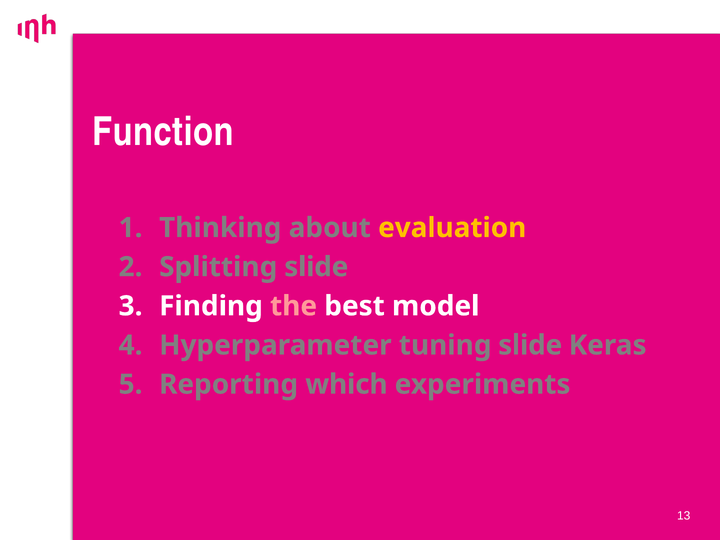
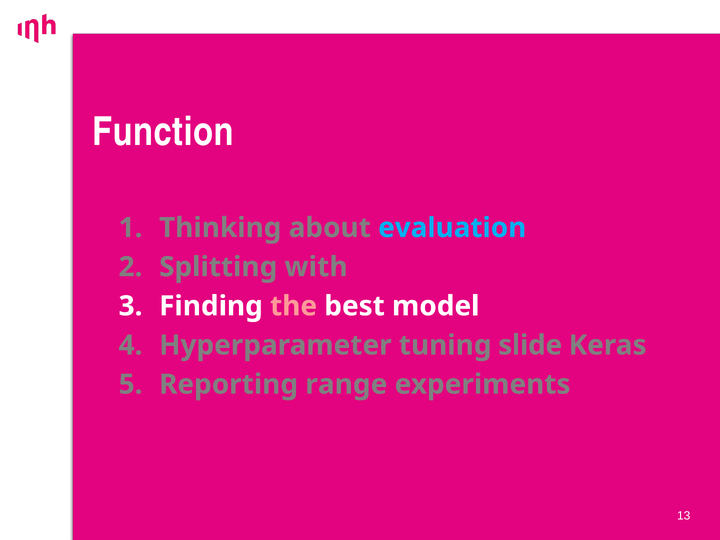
evaluation colour: yellow -> light blue (452, 228)
Splitting slide: slide -> with (316, 267)
which: which -> range (346, 384)
